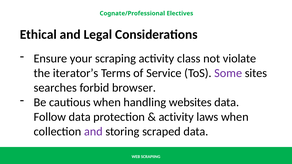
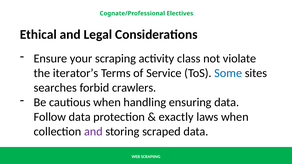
Some colour: purple -> blue (228, 73)
browser: browser -> crawlers (134, 88)
websites: websites -> ensuring (190, 102)
activity: activity -> exactly (176, 117)
